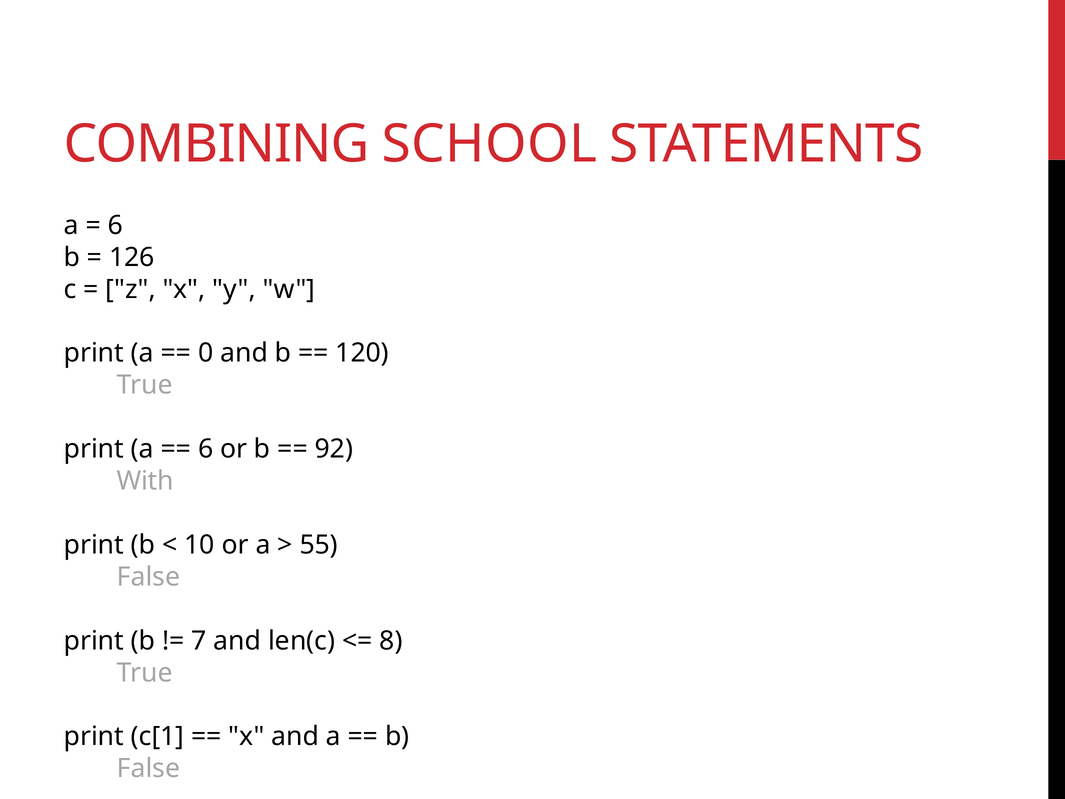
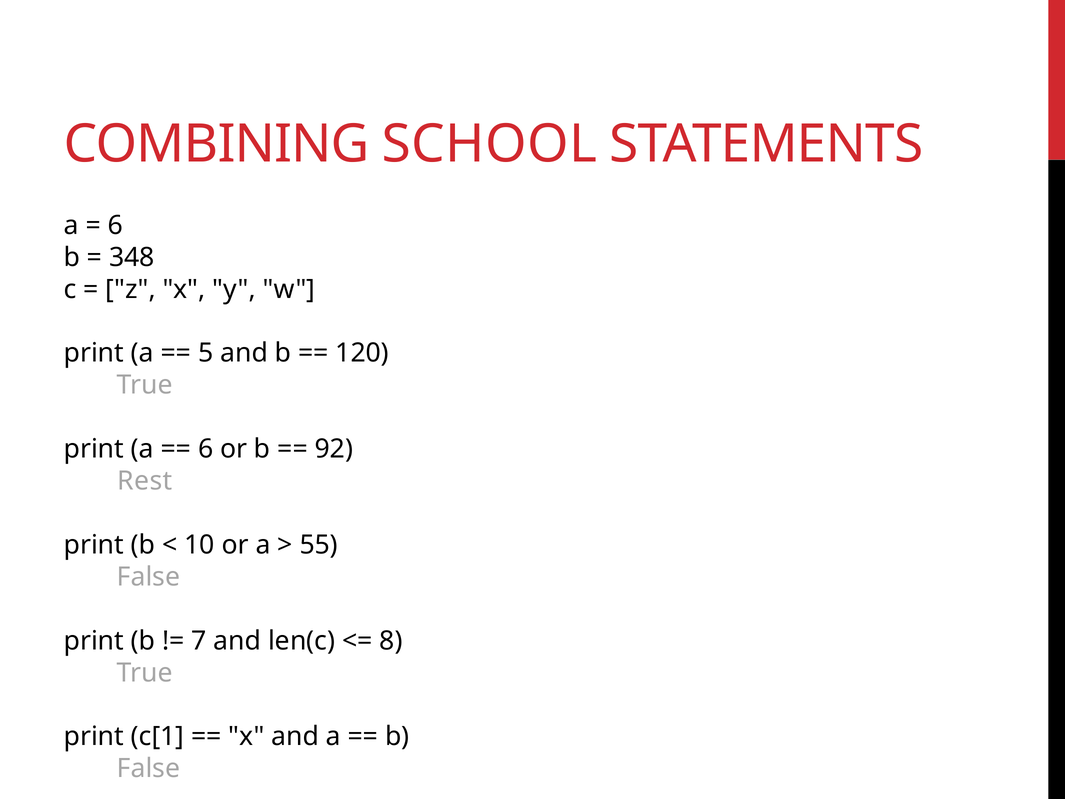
126: 126 -> 348 (132, 257)
0: 0 -> 5 (206, 353)
With: With -> Rest (145, 481)
